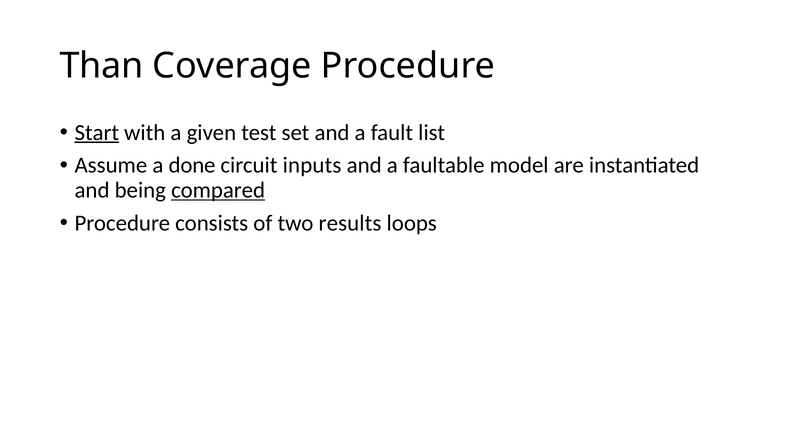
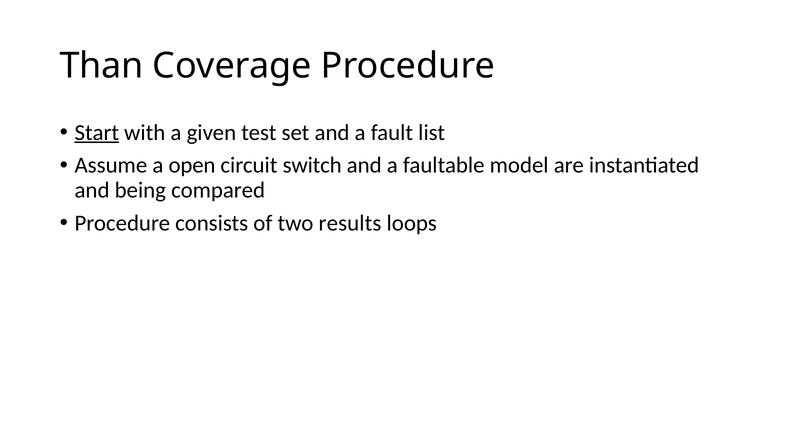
done: done -> open (192, 166)
inputs: inputs -> switch (312, 166)
compared underline: present -> none (218, 190)
